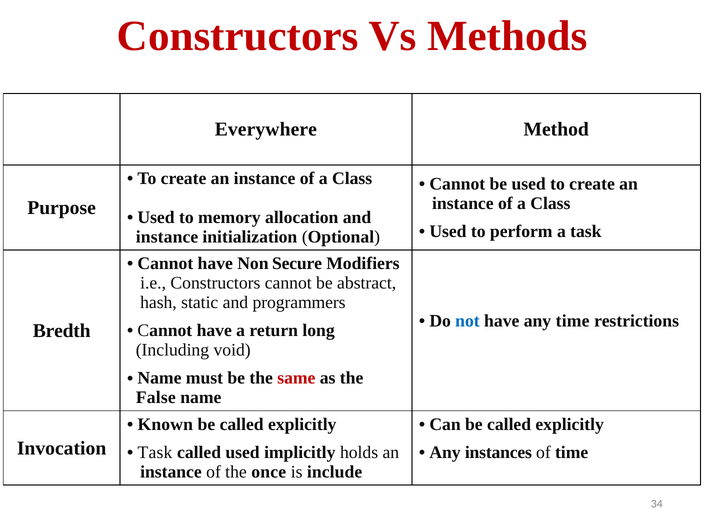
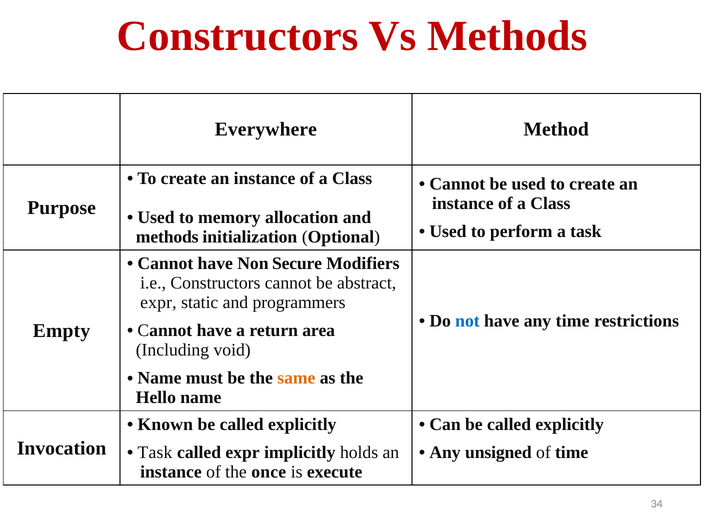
instance: instance -> methods (167, 237)
hash: hash -> expr (158, 303)
Bredth: Bredth -> Empty (61, 331)
long: long -> area (319, 331)
same colour: red -> orange (296, 379)
False: False -> Hello (156, 398)
called used: used -> expr (243, 453)
instances: instances -> unsigned (498, 453)
include: include -> execute (335, 473)
